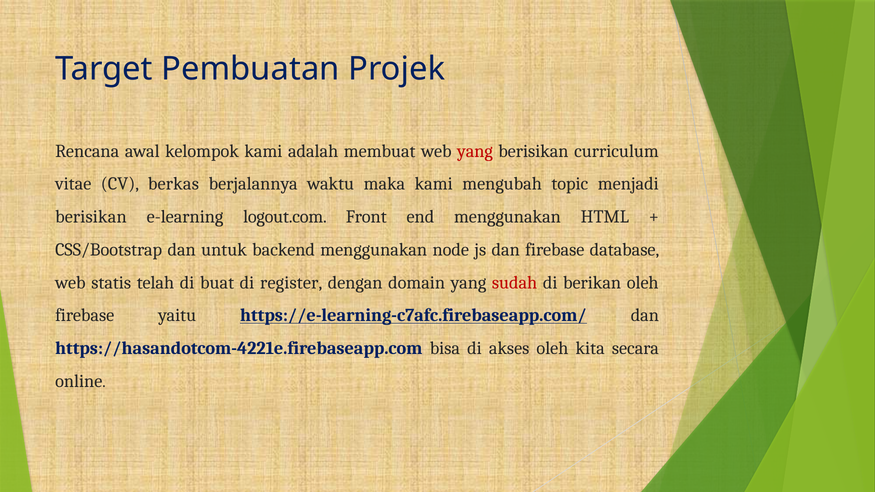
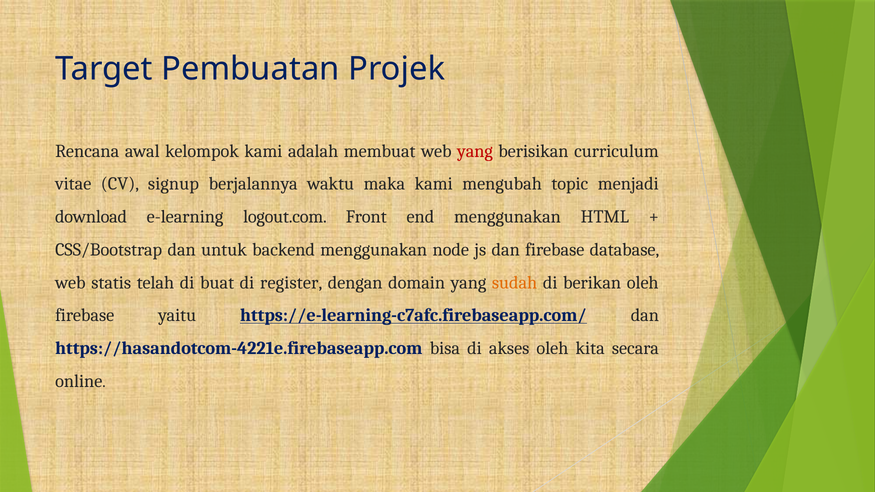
berkas: berkas -> signup (173, 184)
berisikan: berisikan -> download (91, 217)
sudah colour: red -> orange (515, 283)
